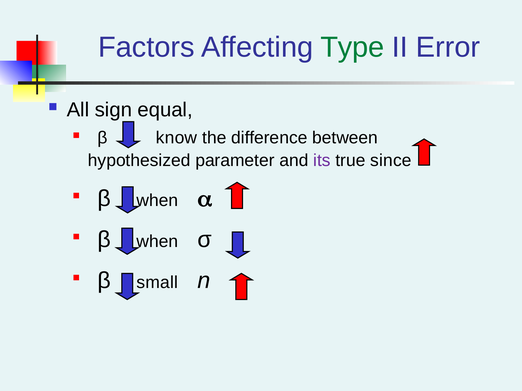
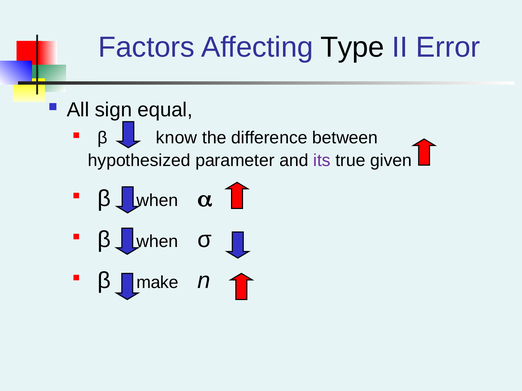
Type colour: green -> black (352, 47)
since: since -> given (391, 161)
small: small -> make (157, 283)
